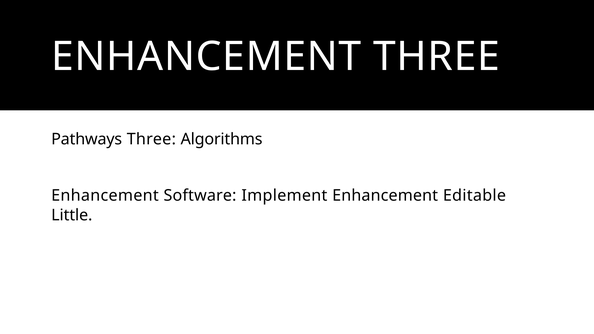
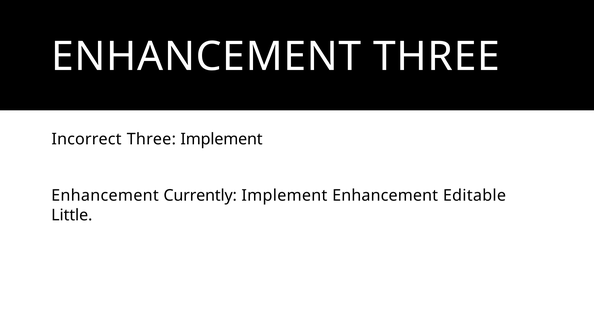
Pathways: Pathways -> Incorrect (86, 139)
Three Algorithms: Algorithms -> Implement (222, 139)
Software: Software -> Currently (200, 196)
